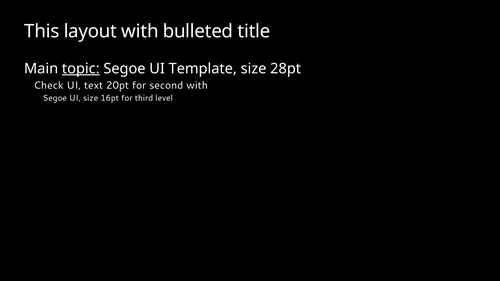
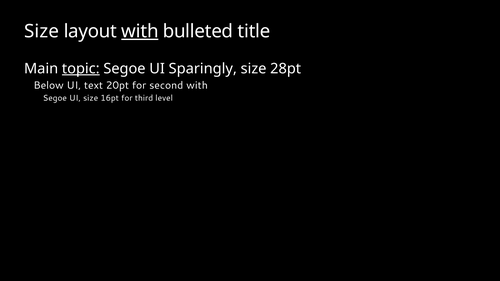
This: This -> Size (42, 31)
with underline: none -> present (140, 31)
Template: Template -> Sparingly (203, 69)
Check: Check -> Below (49, 85)
